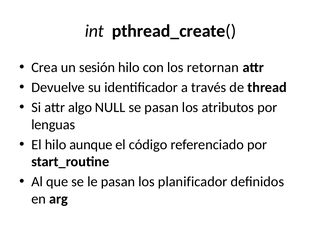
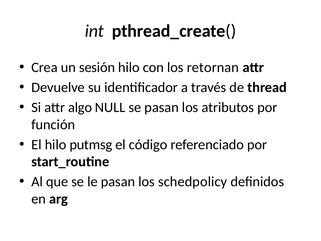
lenguas: lenguas -> función (53, 124)
aunque: aunque -> putmsg (91, 144)
planificador: planificador -> schedpolicy (193, 182)
